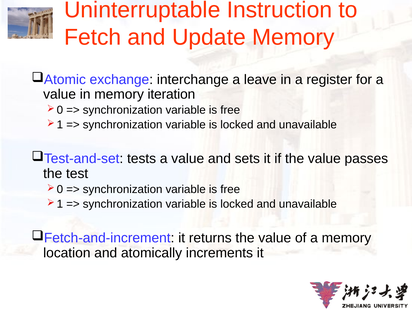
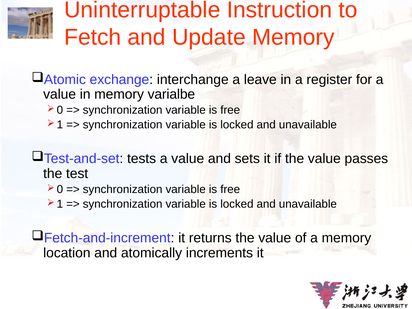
iteration: iteration -> varialbe (171, 94)
